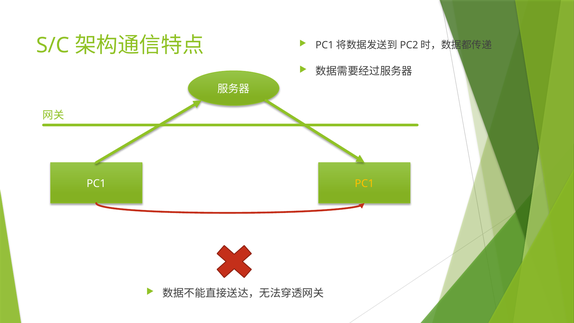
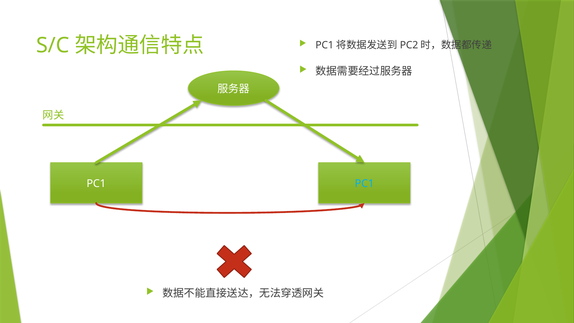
PC1 colour: yellow -> light blue (364, 183)
